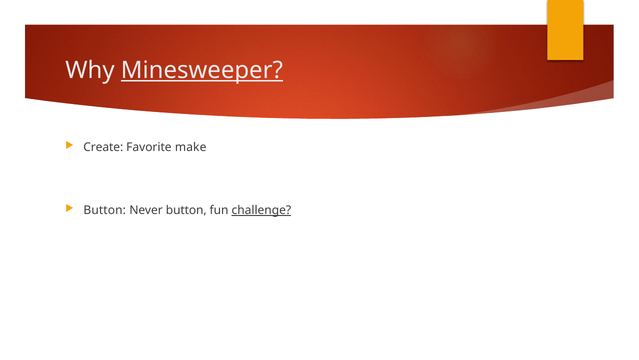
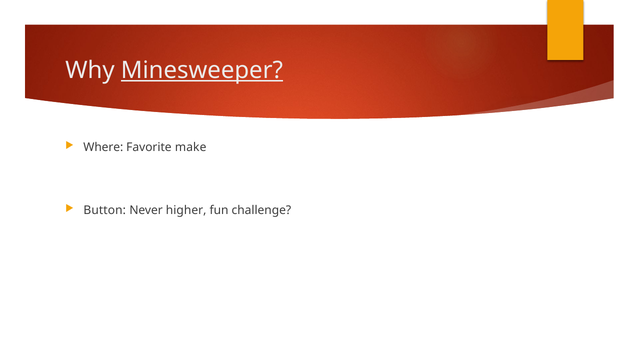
Create: Create -> Where (103, 147)
Never button: button -> higher (186, 210)
challenge underline: present -> none (261, 210)
